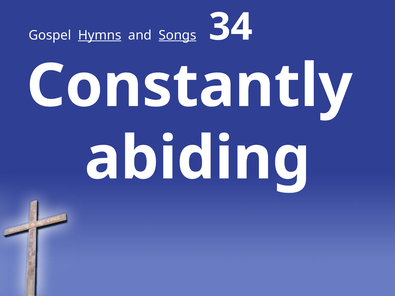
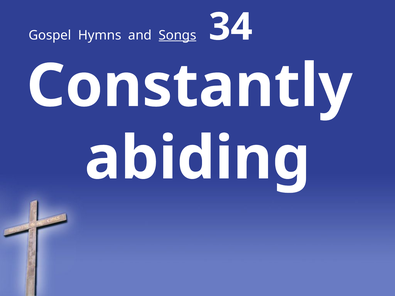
Hymns underline: present -> none (100, 35)
